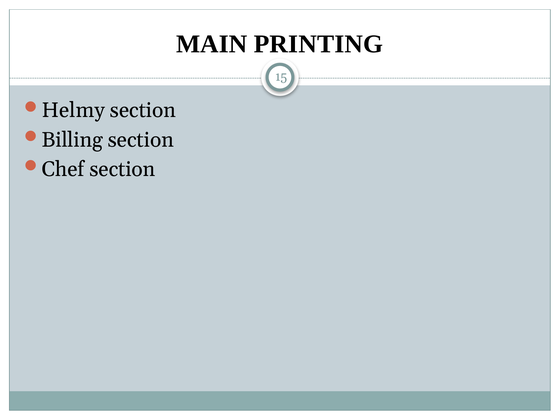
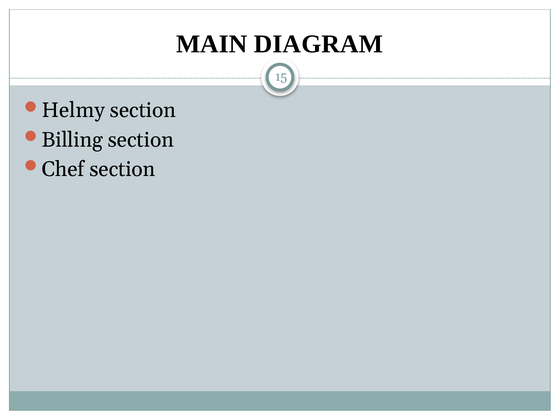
PRINTING: PRINTING -> DIAGRAM (318, 44)
